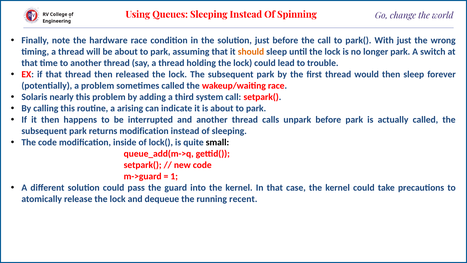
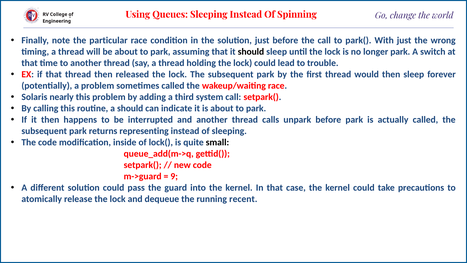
hardware: hardware -> particular (109, 40)
should colour: orange -> black (251, 52)
a arising: arising -> should (130, 108)
returns modification: modification -> representing (144, 131)
1: 1 -> 9 (174, 176)
